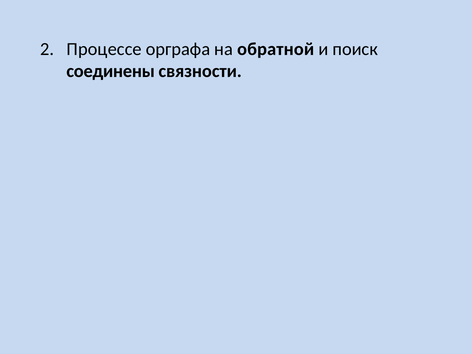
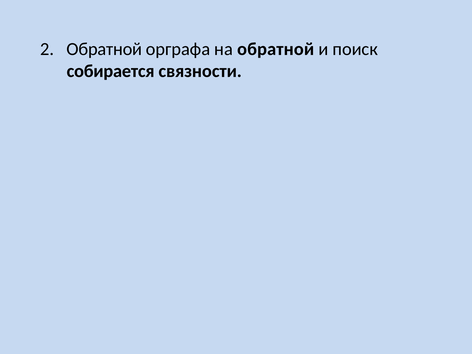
Процессе: Процессе -> Обратной (104, 49)
соединены: соединены -> собирается (111, 71)
